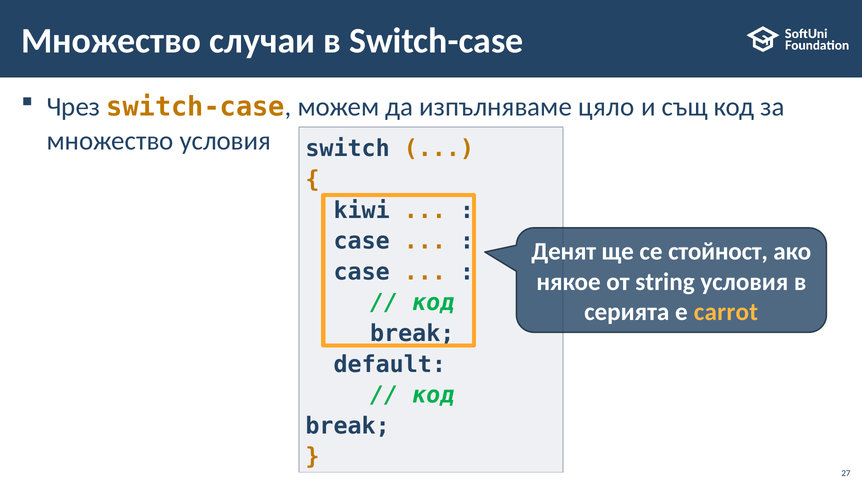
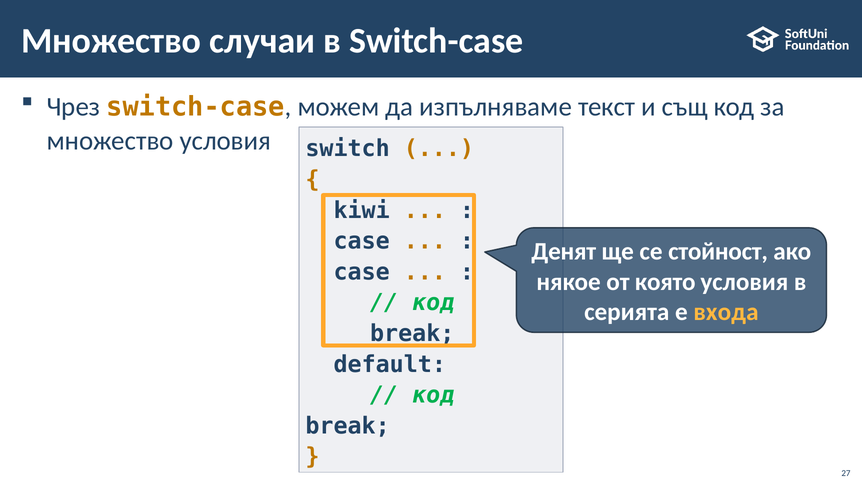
цяло: цяло -> текст (607, 107)
string: string -> която (665, 282)
carrot: carrot -> входа (726, 312)
